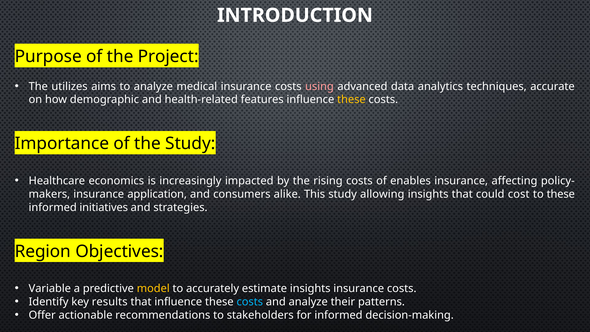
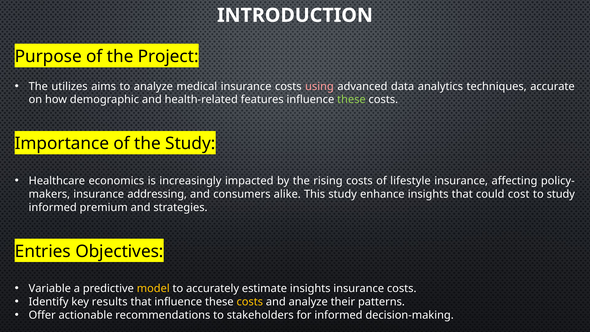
these colour: yellow -> light green (351, 100)
enables: enables -> lifestyle (410, 181)
application: application -> addressing (157, 194)
allowing: allowing -> enhance (382, 194)
to these: these -> study (561, 194)
initiatives: initiatives -> premium (104, 207)
Region: Region -> Entries (43, 251)
costs colour: light blue -> yellow (250, 302)
